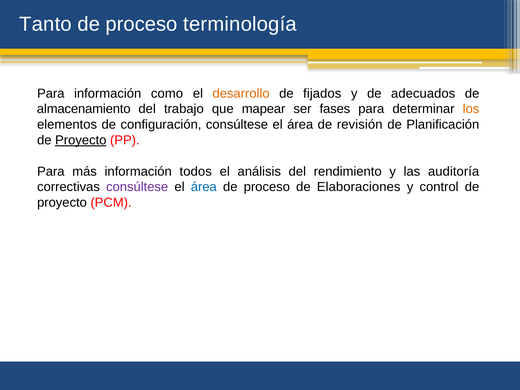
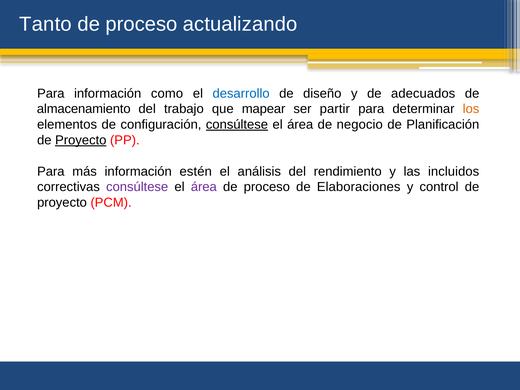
terminología: terminología -> actualizando (240, 24)
desarrollo colour: orange -> blue (241, 93)
fijados: fijados -> diseño (322, 93)
fases: fases -> partir (335, 109)
consúltese underline: none -> present (237, 125)
revisión: revisión -> negocio (360, 125)
todos: todos -> estén (196, 171)
auditoría: auditoría -> incluidos (454, 171)
área colour: blue -> purple (204, 187)
